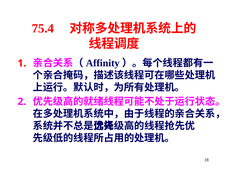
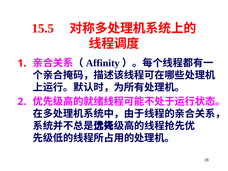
75.4: 75.4 -> 15.5 (43, 28)
